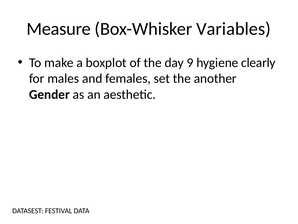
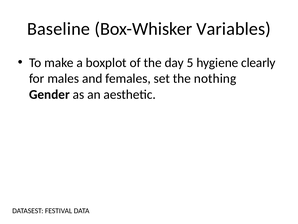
Measure: Measure -> Baseline (59, 29)
9: 9 -> 5 (190, 63)
another: another -> nothing (215, 78)
